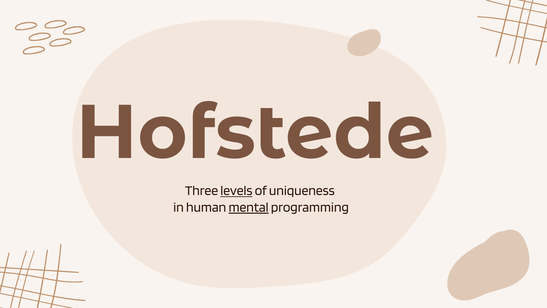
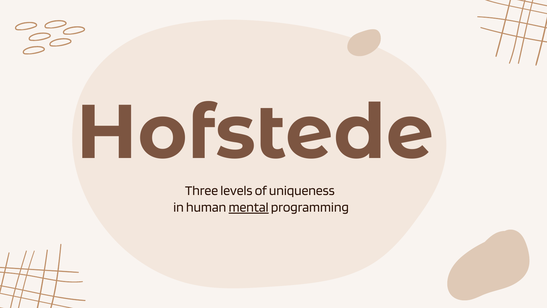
levels underline: present -> none (236, 191)
